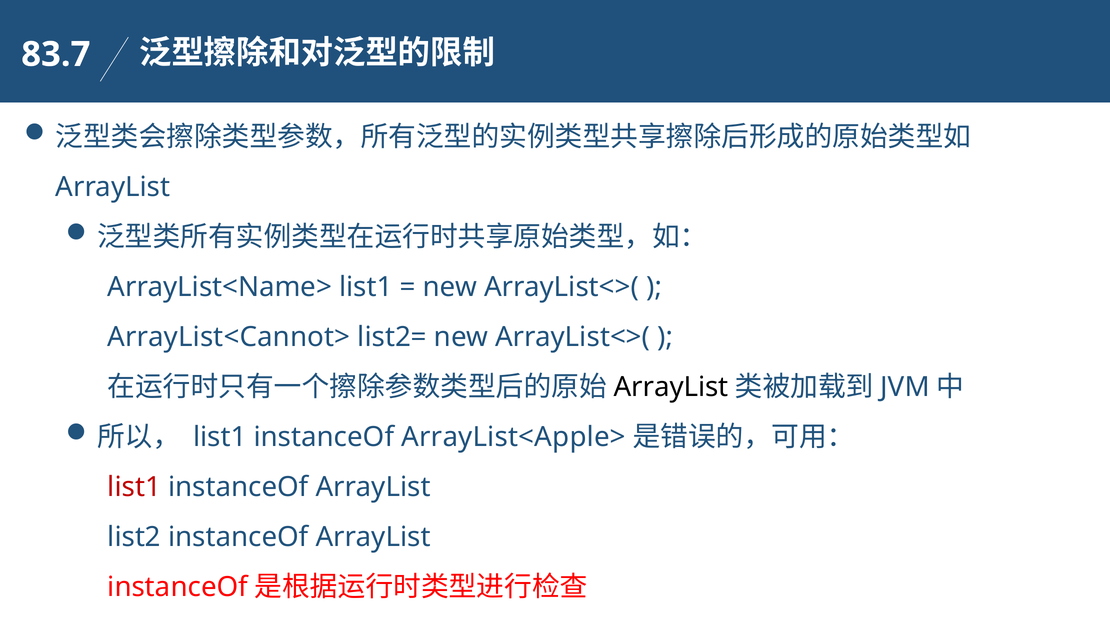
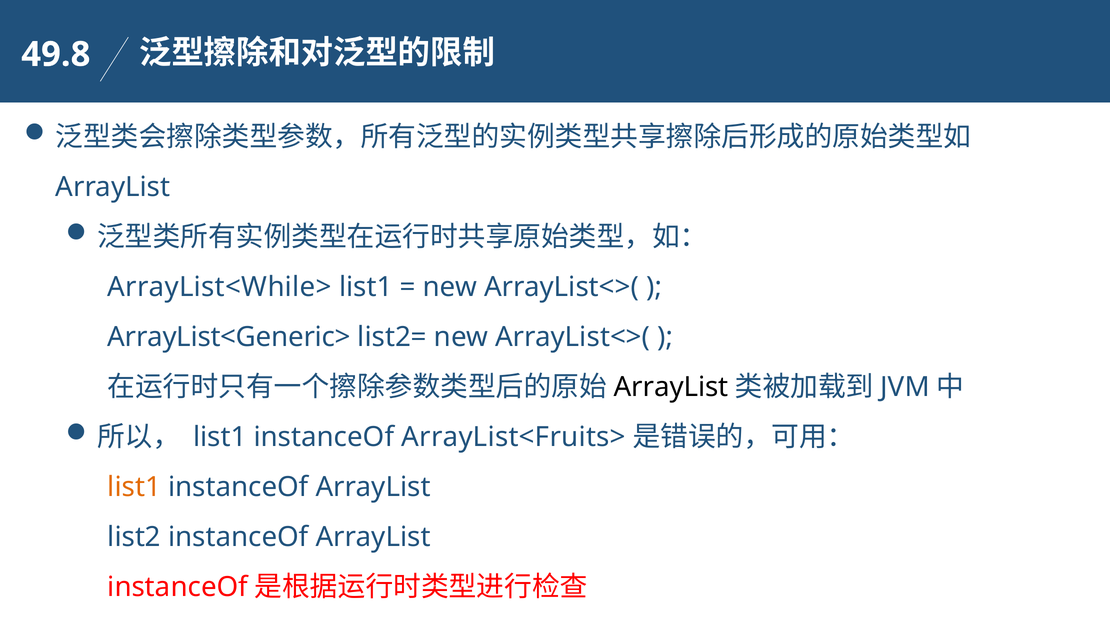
83.7: 83.7 -> 49.8 (56, 54)
ArrayList<Name>: ArrayList<Name> -> ArrayList<While> (220, 287)
ArrayList<Cannot>: ArrayList<Cannot> -> ArrayList<Generic> (229, 337)
ArrayList<Apple>: ArrayList<Apple> -> ArrayList<Fruits> (514, 437)
list1 colour: red -> orange (134, 487)
